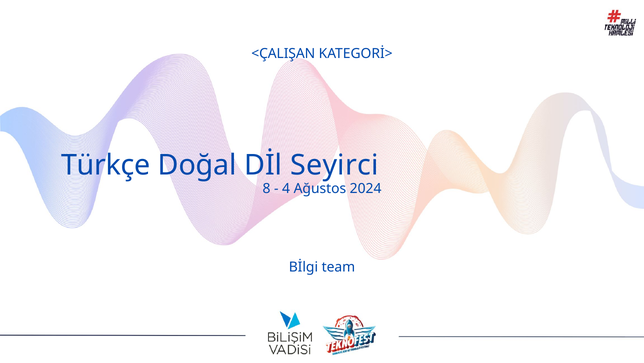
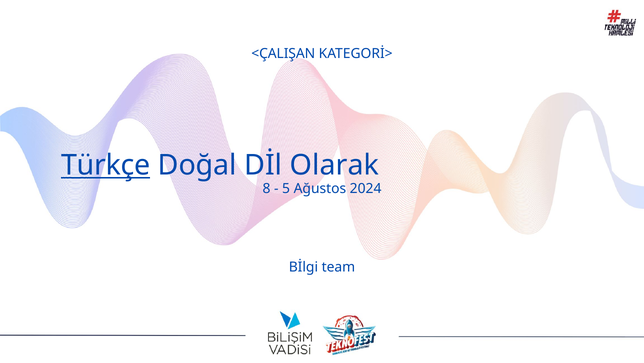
Türkçe underline: none -> present (106, 165)
Seyirci: Seyirci -> Olarak (334, 165)
4: 4 -> 5 (286, 188)
